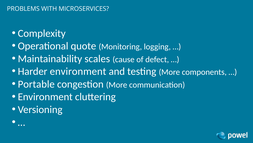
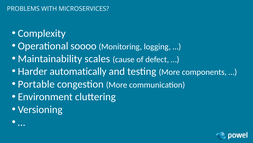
quote: quote -> soooo (84, 46)
Harder environment: environment -> automatically (78, 71)
